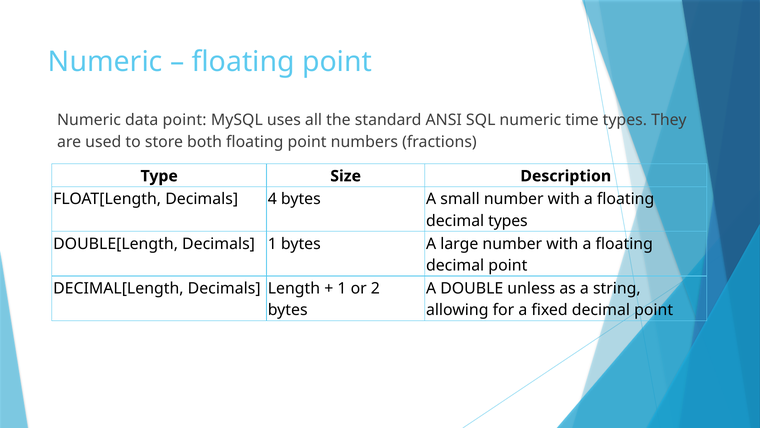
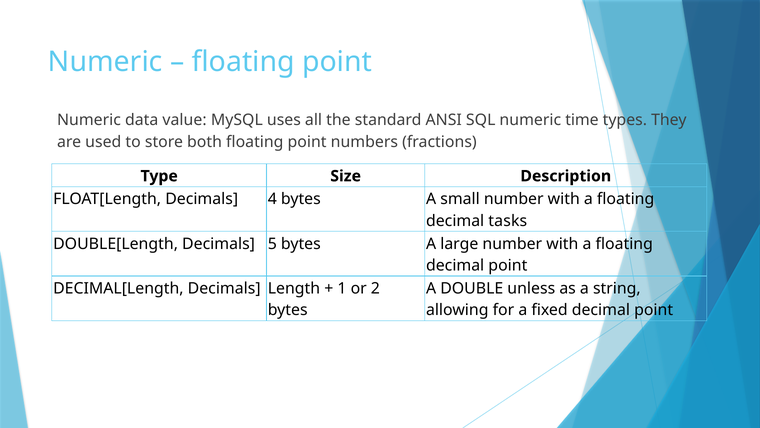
data point: point -> value (185, 120)
decimal types: types -> tasks (508, 221)
Decimals 1: 1 -> 5 (272, 244)
